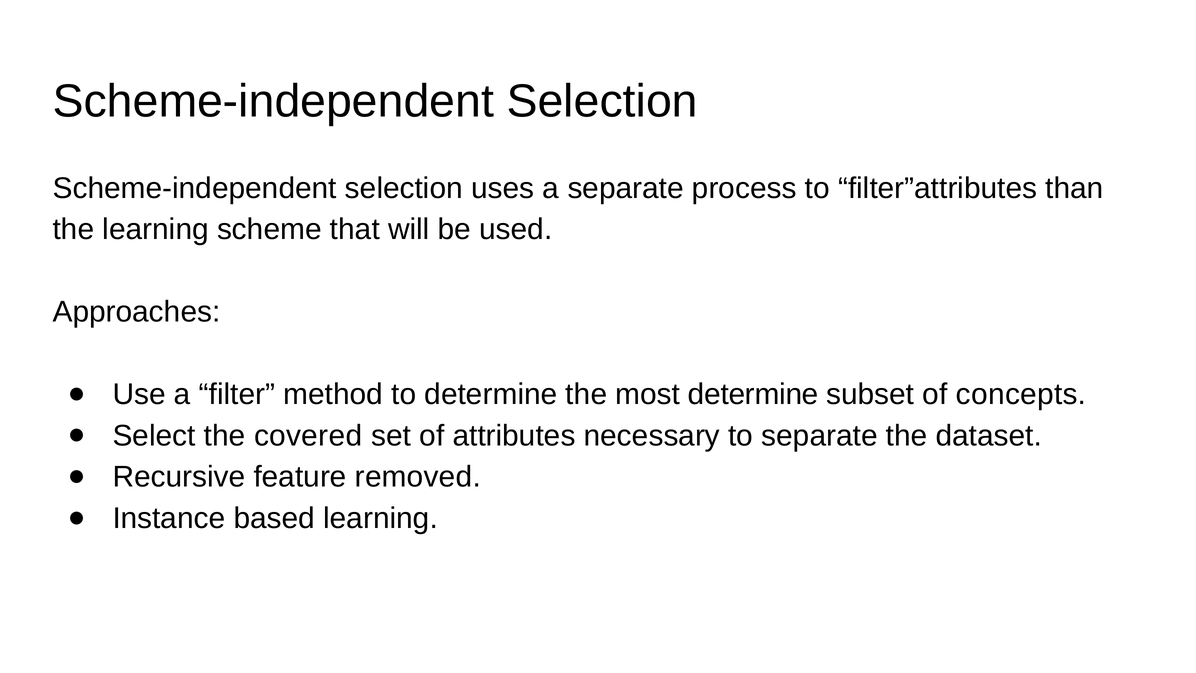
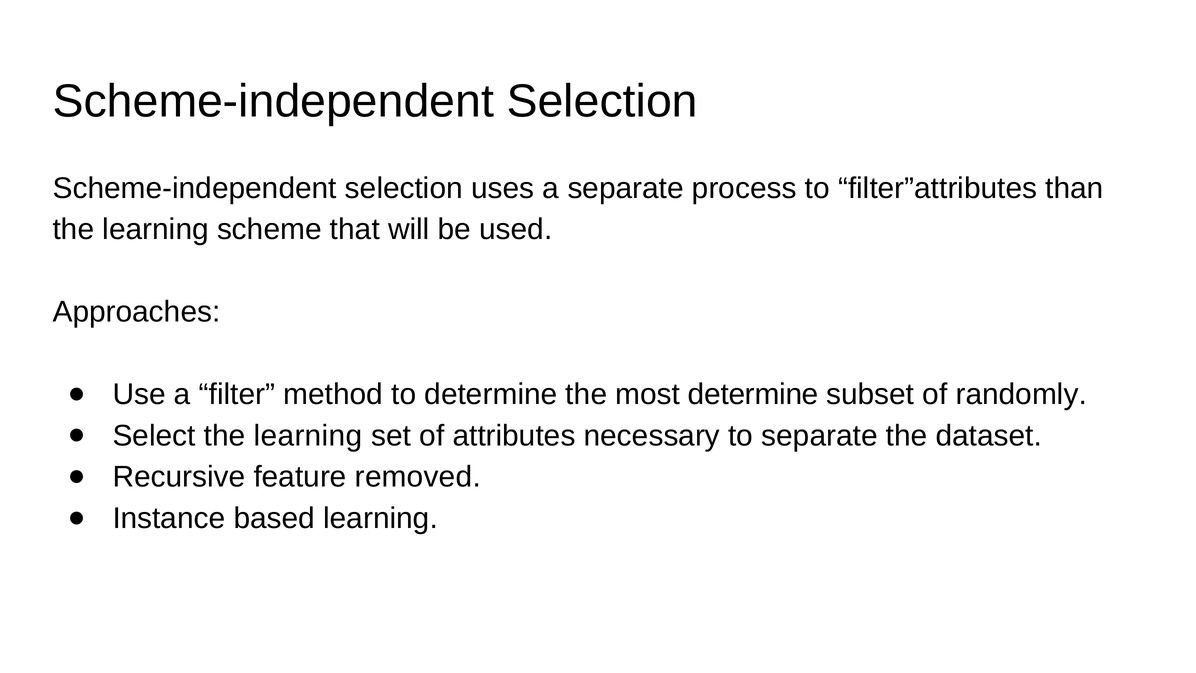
concepts: concepts -> randomly (1021, 394)
Select the covered: covered -> learning (308, 436)
